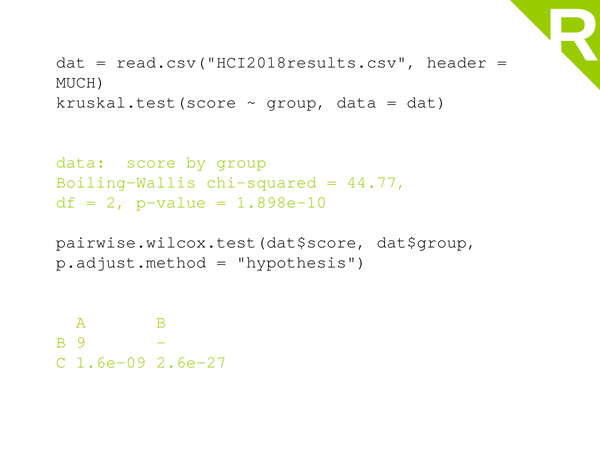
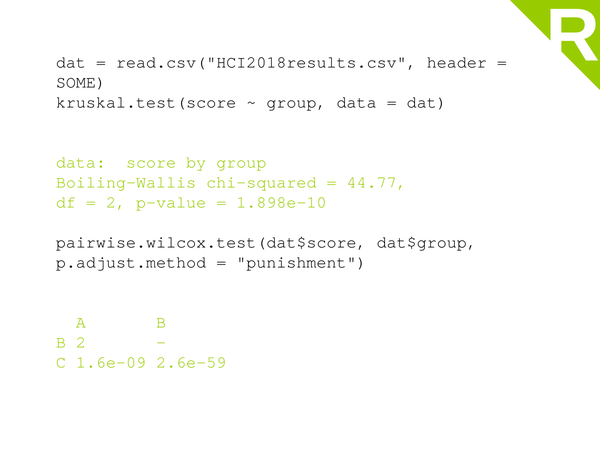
MUCH: MUCH -> SOME (81, 82)
hypothesis: hypothesis -> punishment (301, 262)
B 9: 9 -> 2 (81, 342)
2.6e-27: 2.6e-27 -> 2.6e-59 (191, 362)
